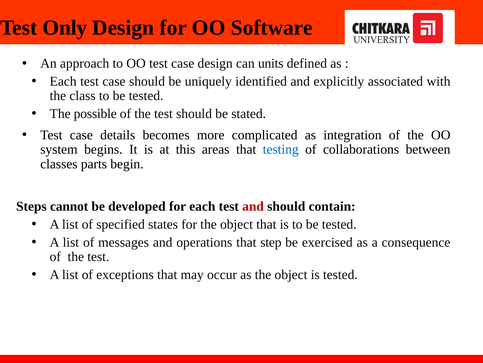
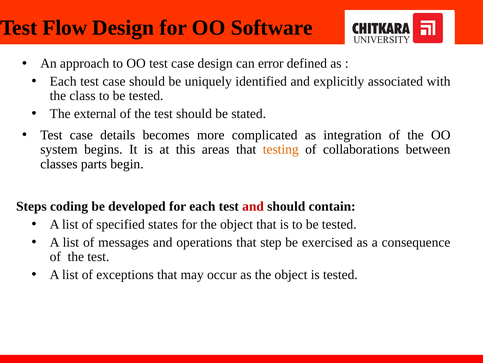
Only: Only -> Flow (65, 28)
units: units -> error (271, 63)
possible: possible -> external (95, 113)
testing colour: blue -> orange (281, 149)
cannot: cannot -> coding (69, 206)
